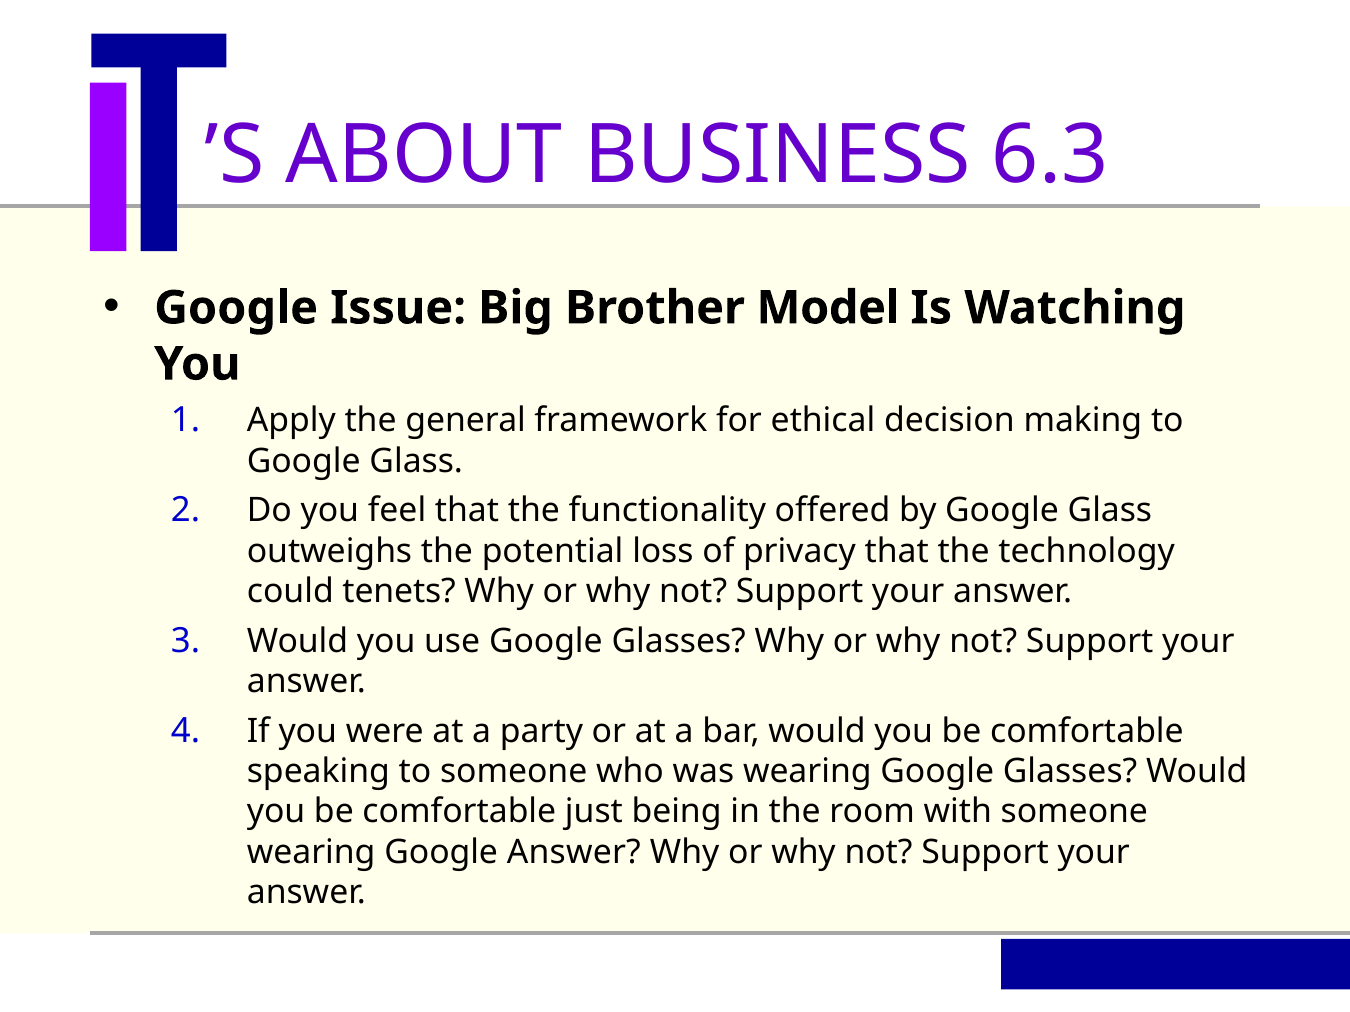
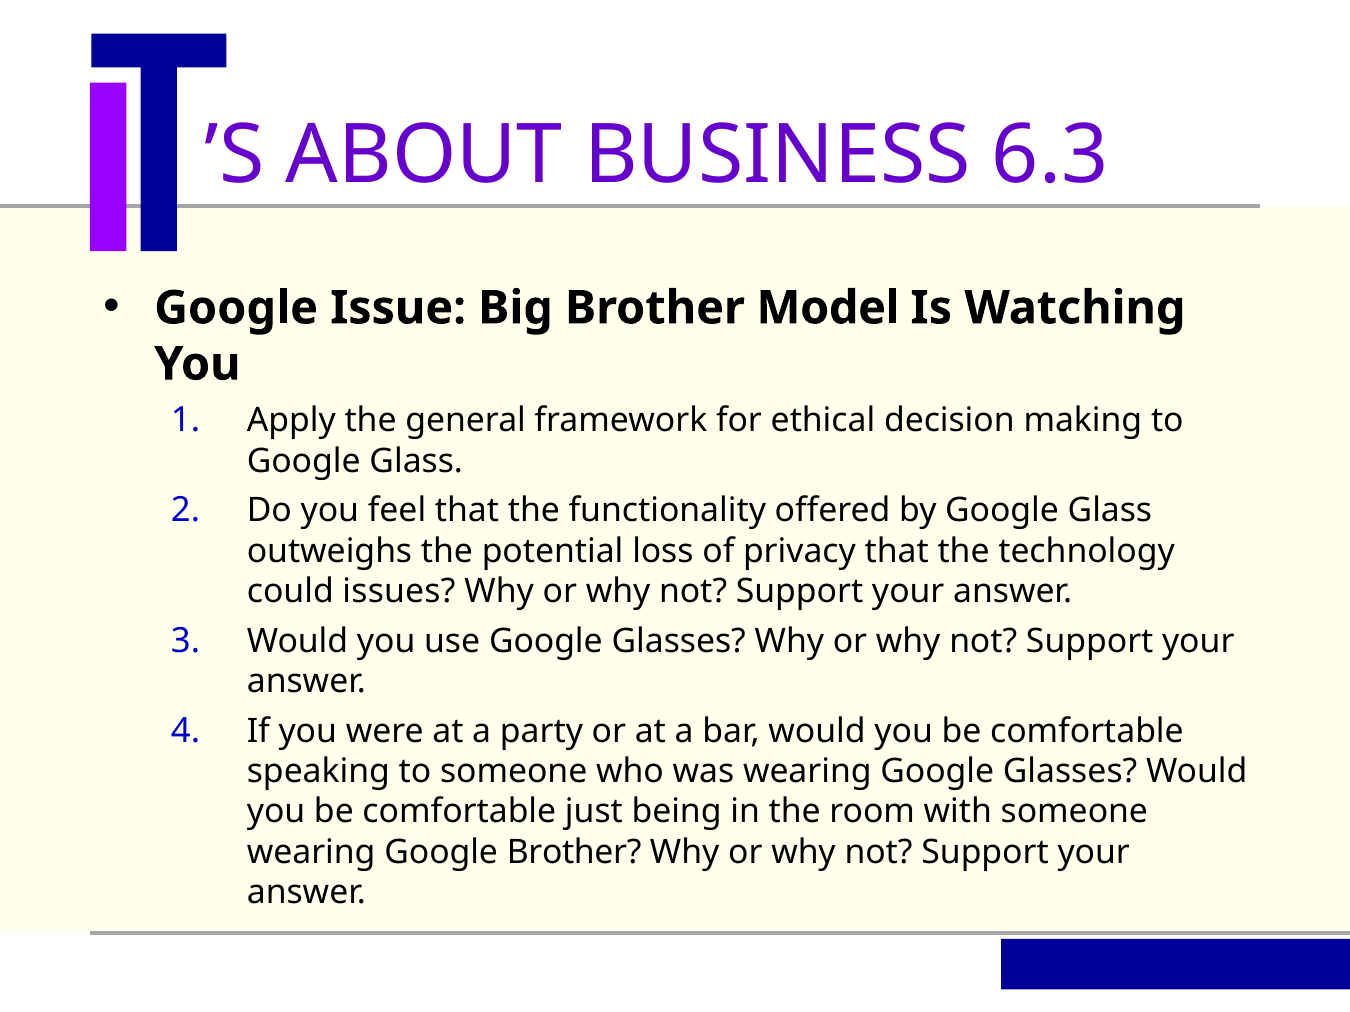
tenets: tenets -> issues (399, 592)
Google Answer: Answer -> Brother (574, 853)
